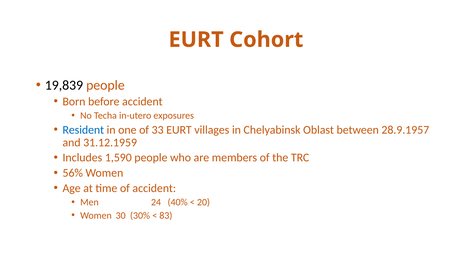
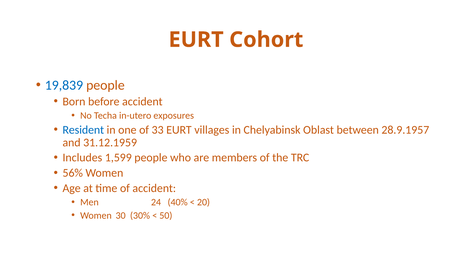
19,839 colour: black -> blue (64, 85)
1,590: 1,590 -> 1,599 (118, 157)
83: 83 -> 50 (166, 215)
